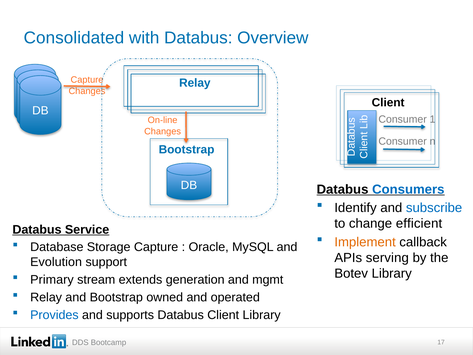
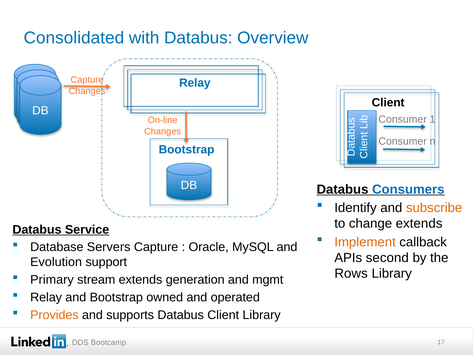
subscribe colour: blue -> orange (434, 208)
change efficient: efficient -> extends (419, 223)
Storage: Storage -> Servers (109, 247)
serving: serving -> second (387, 258)
Botev: Botev -> Rows (351, 273)
Provides colour: blue -> orange (54, 315)
